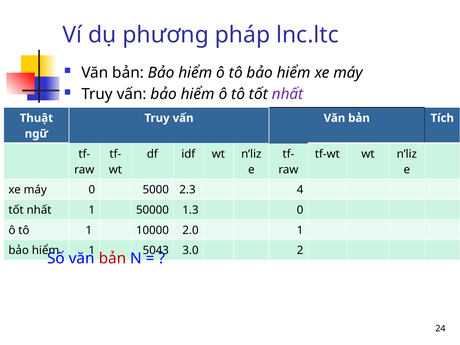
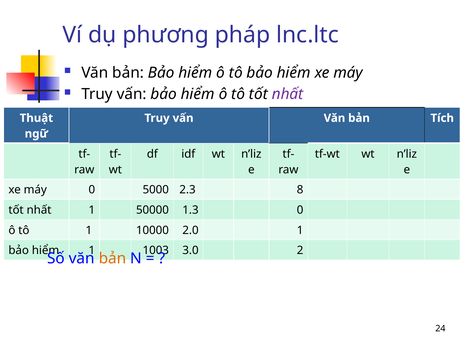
4: 4 -> 8 (300, 190)
5043: 5043 -> 1003 (156, 251)
bản colour: red -> orange (112, 259)
